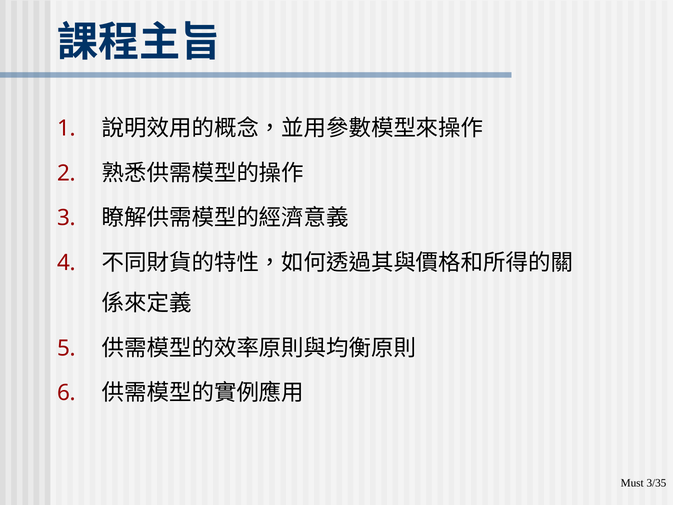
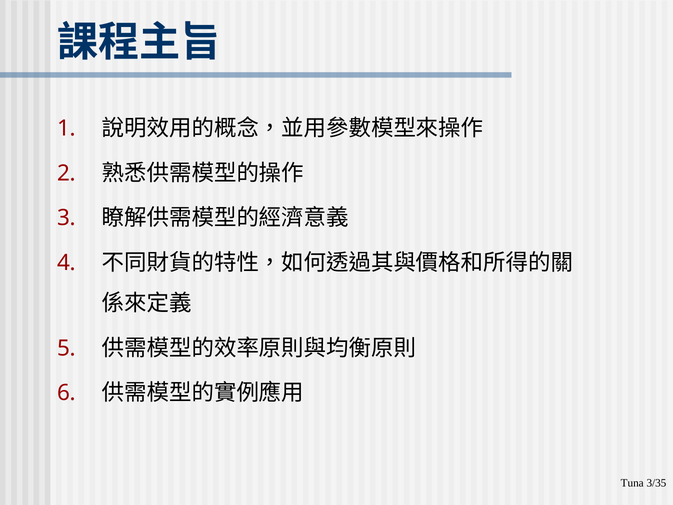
Must: Must -> Tuna (632, 483)
